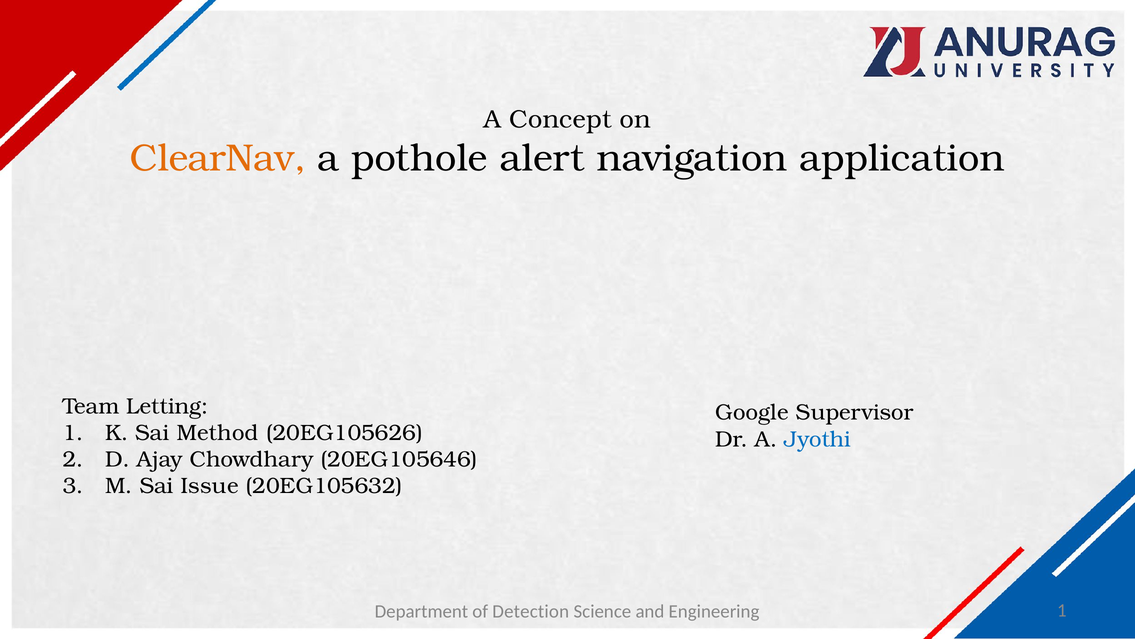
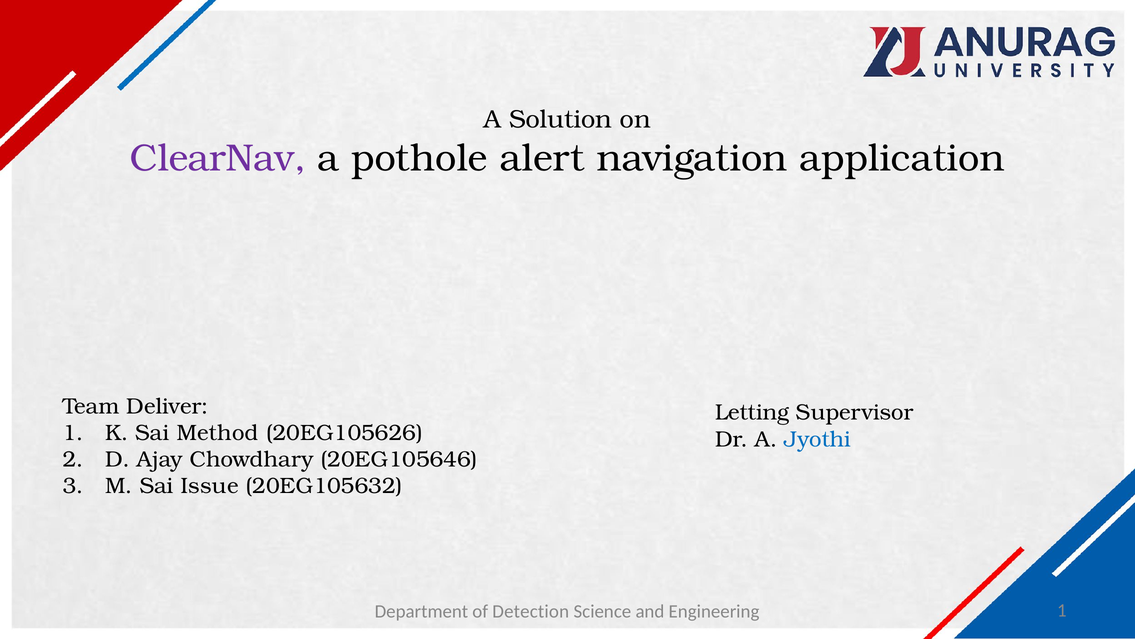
Concept: Concept -> Solution (561, 119)
ClearNav colour: orange -> purple (218, 158)
Letting: Letting -> Deliver (167, 406)
Google: Google -> Letting (752, 412)
